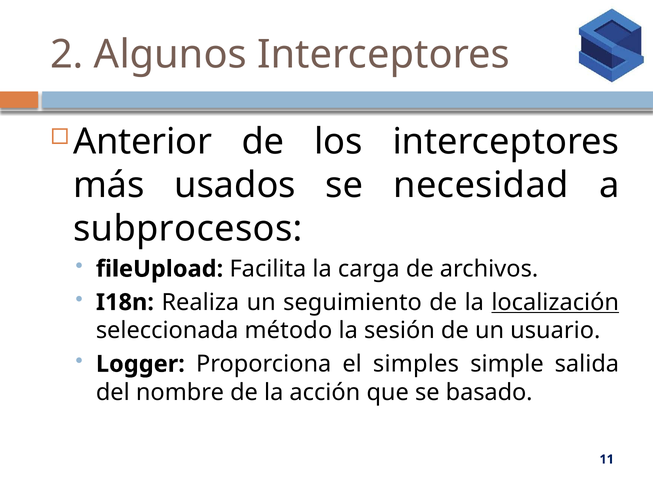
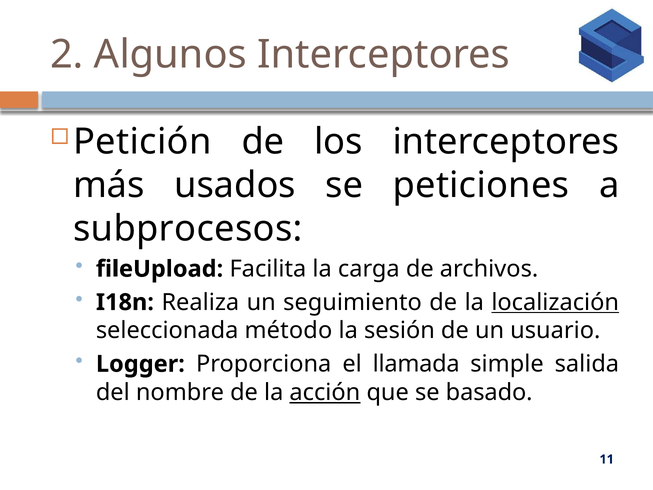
Anterior: Anterior -> Petición (142, 142)
necesidad: necesidad -> peticiones (481, 185)
simples: simples -> llamada (416, 364)
acción underline: none -> present (325, 392)
